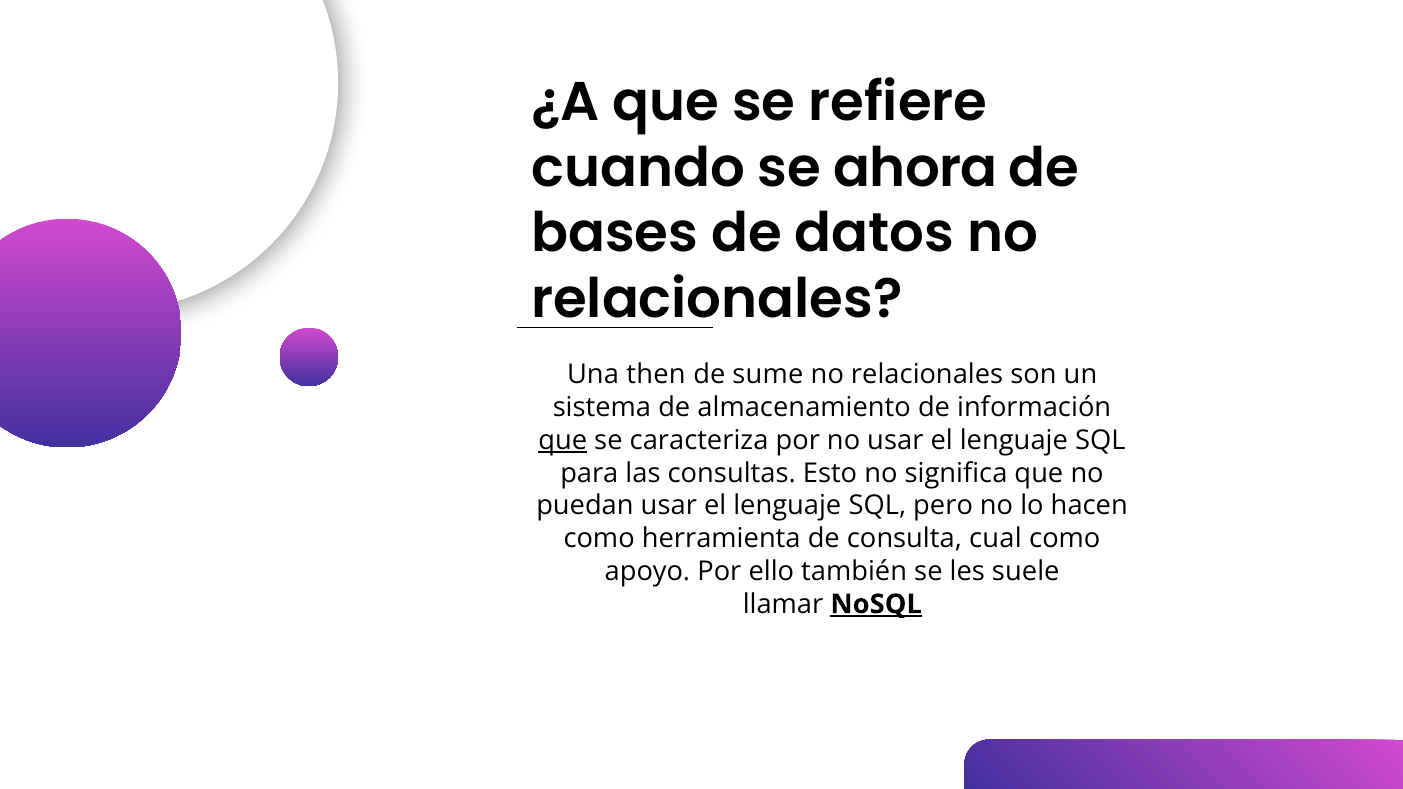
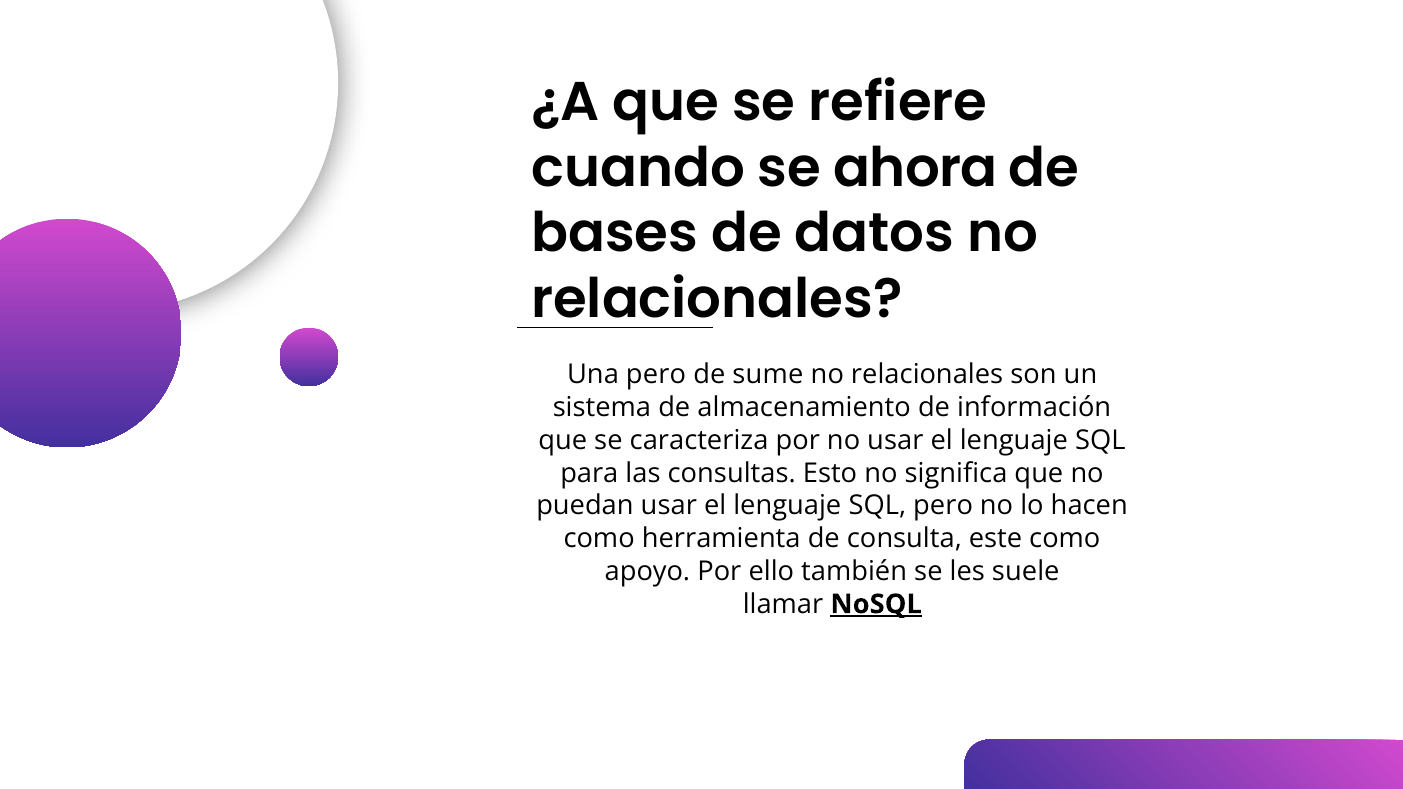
Una then: then -> pero (656, 375)
que underline: present -> none (563, 441)
cual: cual -> este (996, 539)
